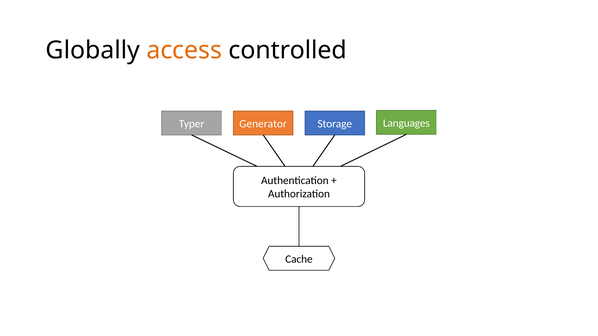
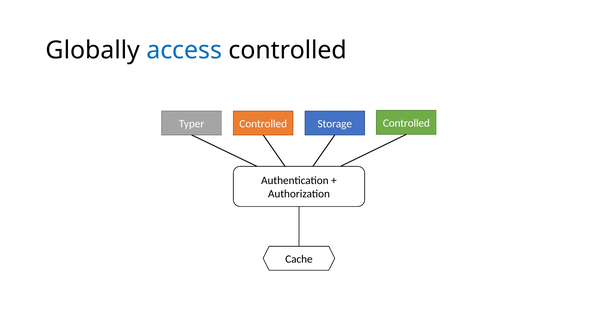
access colour: orange -> blue (184, 50)
Generator: Generator -> Controlled (263, 124)
Typer Languages: Languages -> Controlled (406, 123)
